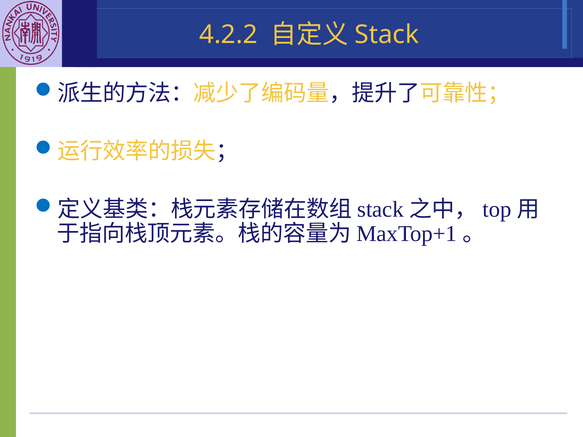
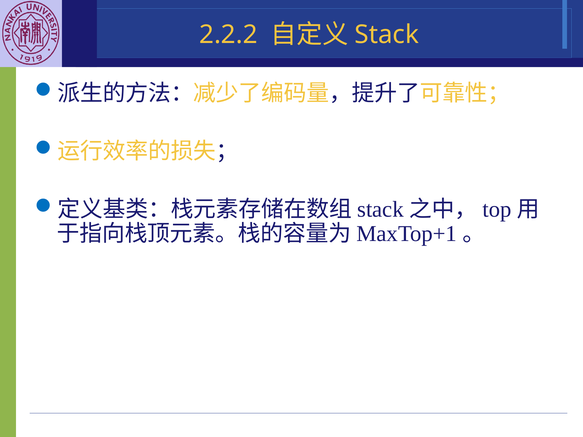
4.2.2: 4.2.2 -> 2.2.2 (228, 35)
